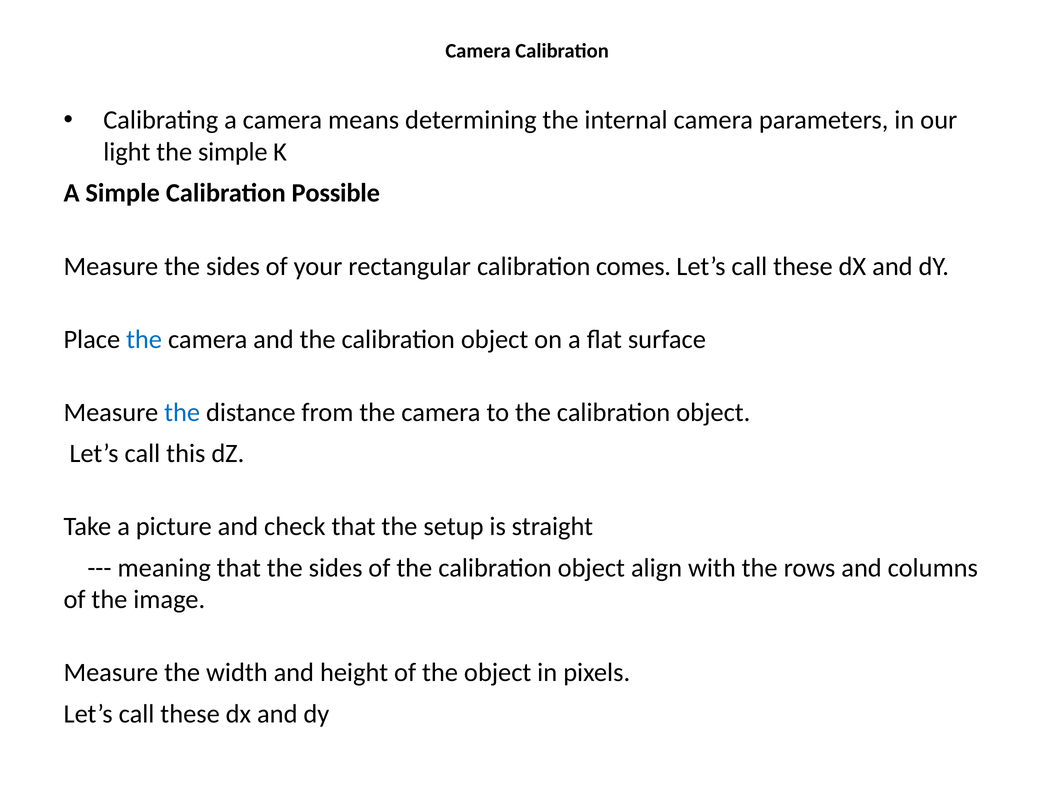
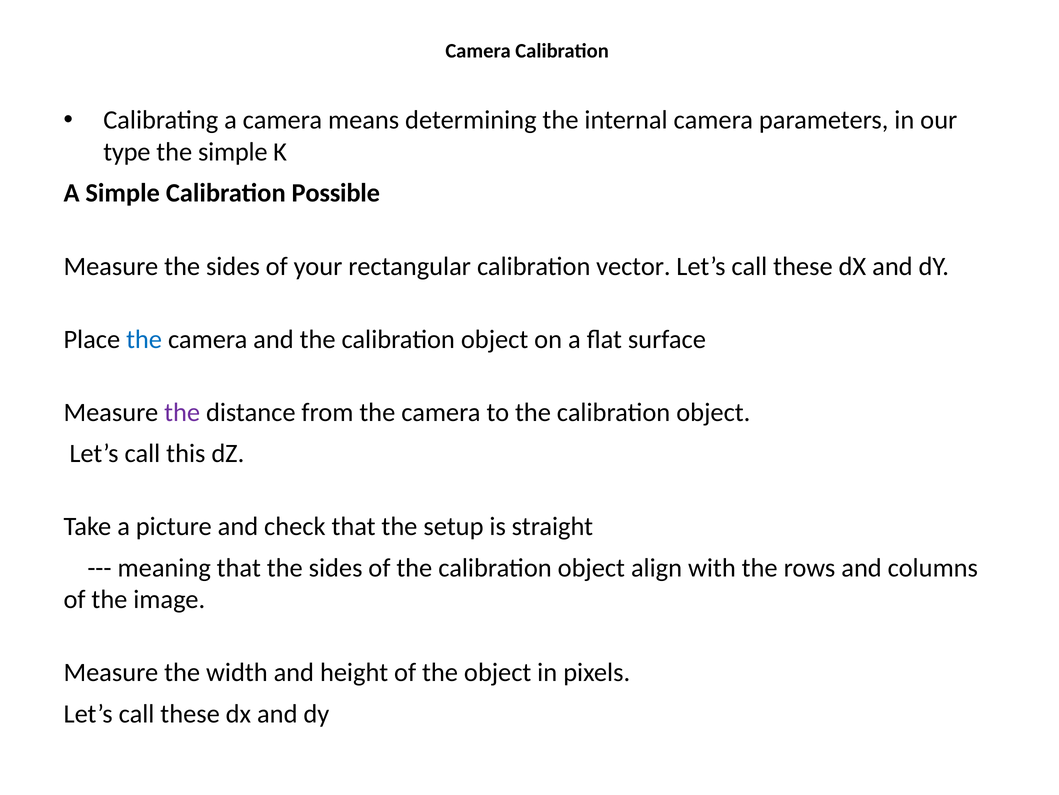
light: light -> type (127, 152)
comes: comes -> vector (633, 266)
the colour: blue -> purple (182, 412)
